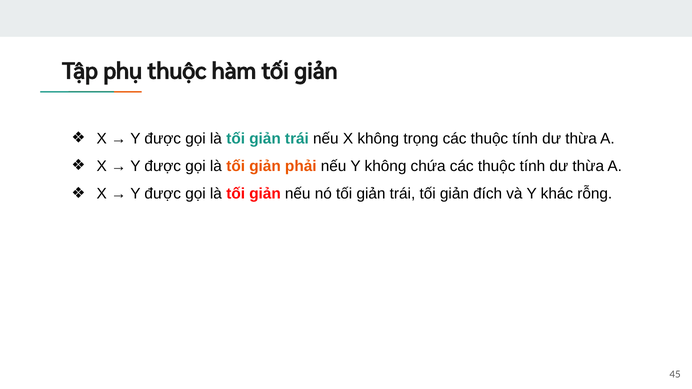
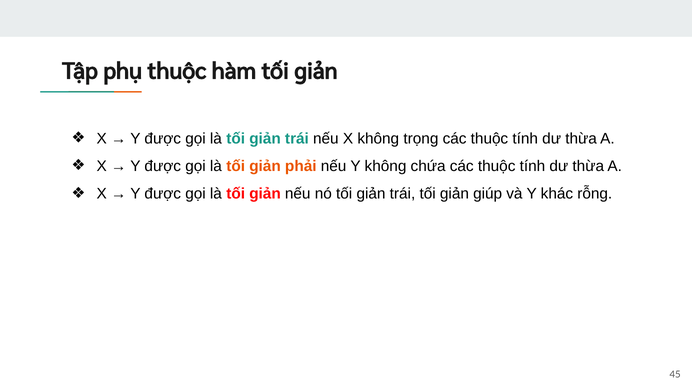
đích: đích -> giúp (488, 194)
